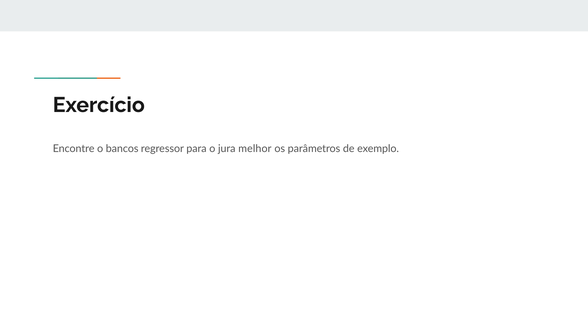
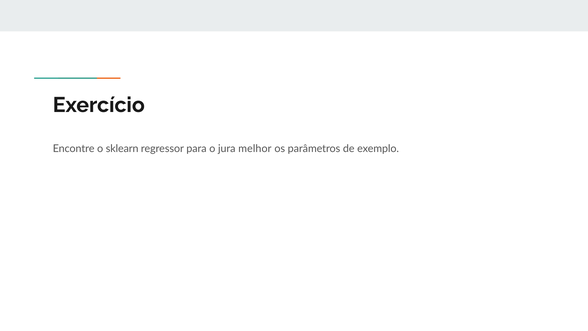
bancos: bancos -> sklearn (122, 149)
